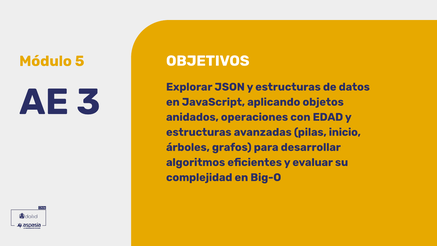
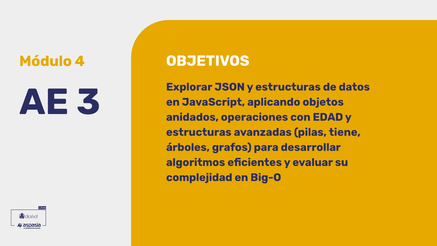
5: 5 -> 4 (80, 61)
inicio: inicio -> tiene (345, 132)
